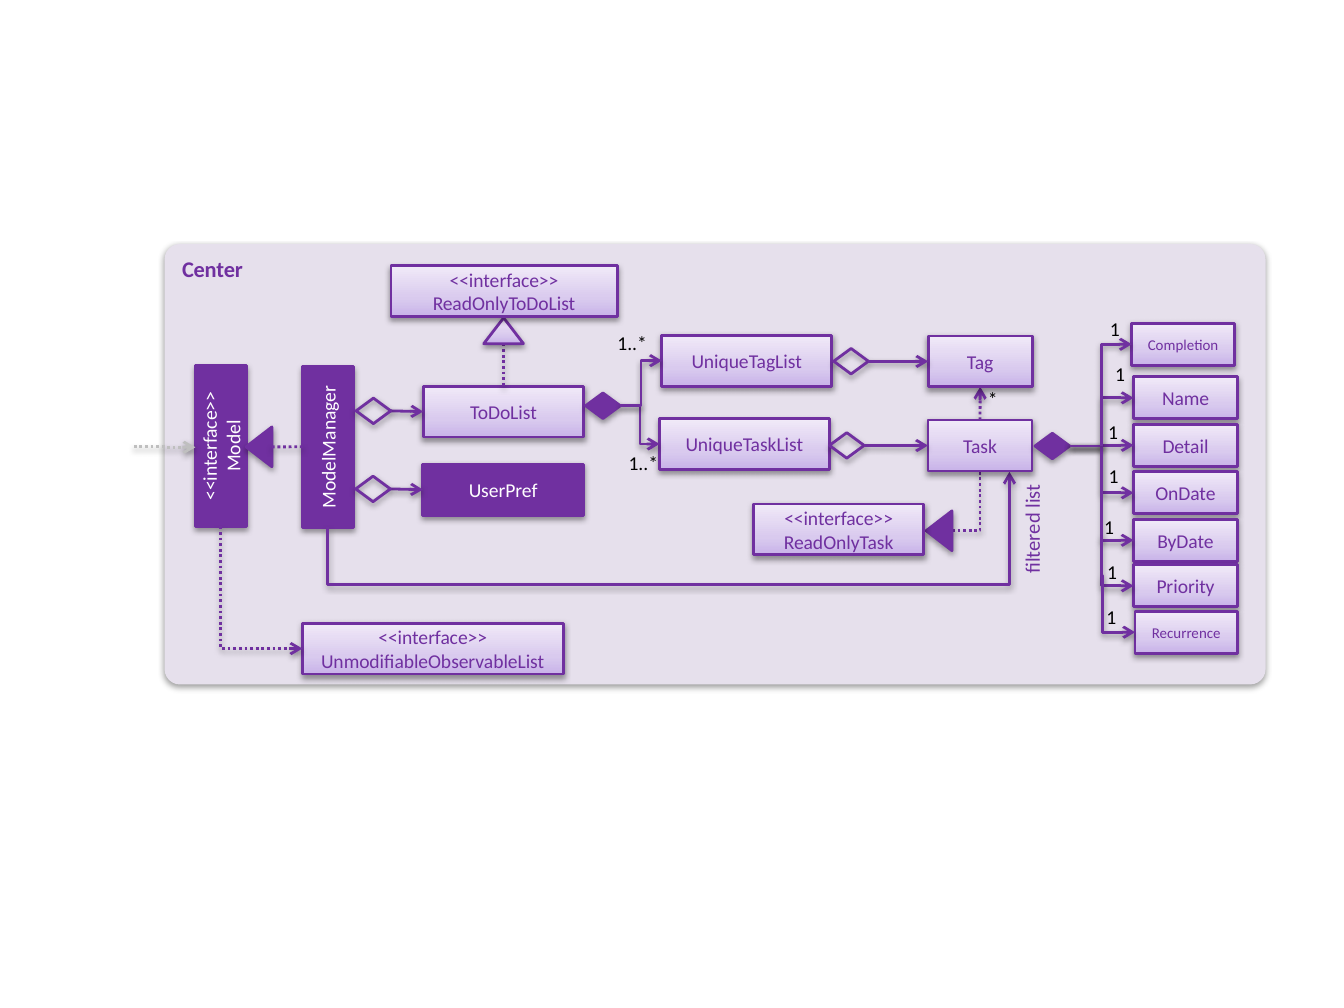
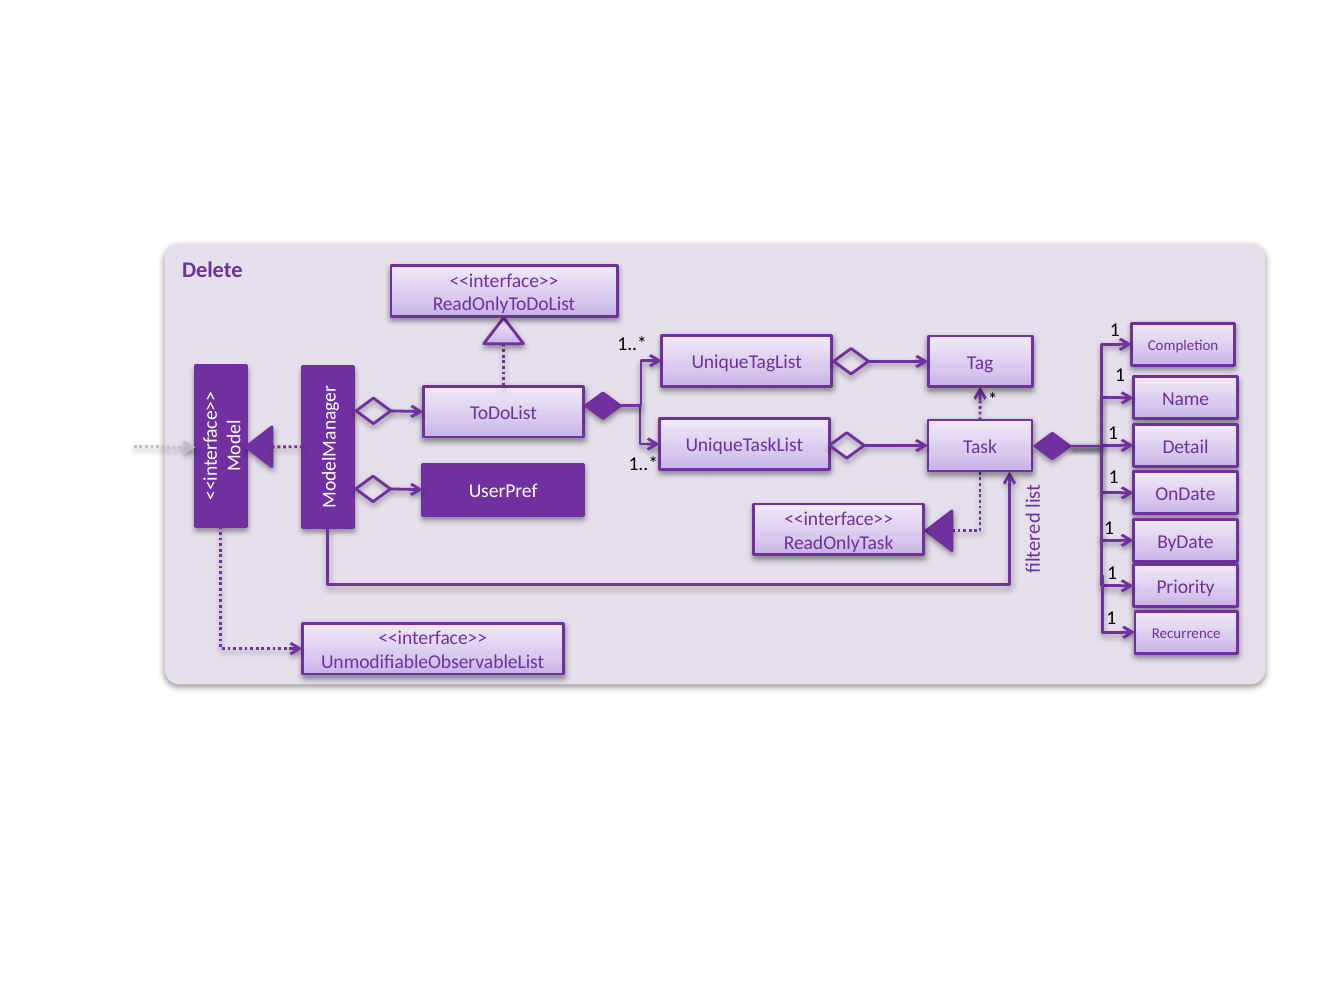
Center: Center -> Delete (212, 270)
